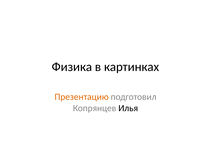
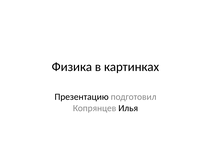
Презентацию colour: orange -> black (82, 97)
